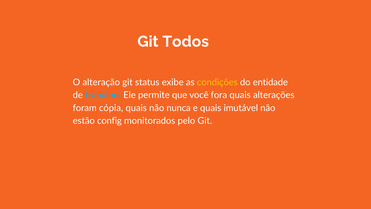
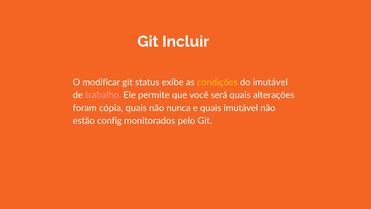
Todos: Todos -> Incluir (186, 41)
alteração: alteração -> modificar (101, 82)
do entidade: entidade -> imutável (270, 82)
trabalho colour: light blue -> pink (103, 95)
fora: fora -> será (219, 95)
